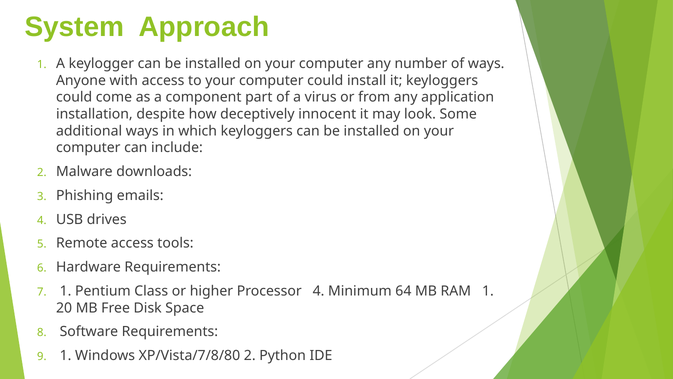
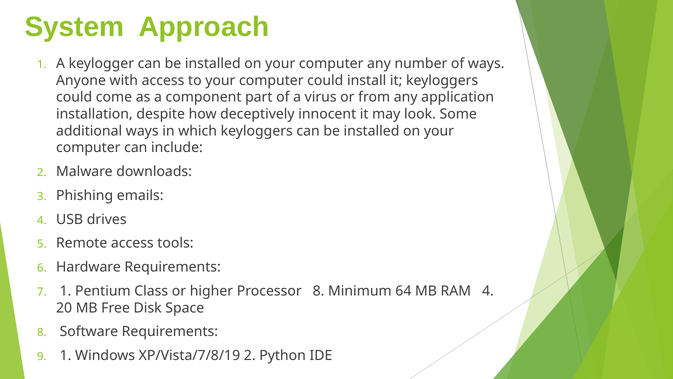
Processor 4: 4 -> 8 (319, 291)
RAM 1: 1 -> 4 (488, 291)
XP/Vista/7/8/80: XP/Vista/7/8/80 -> XP/Vista/7/8/19 (189, 355)
